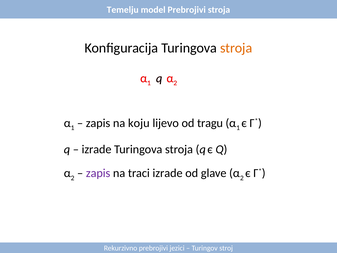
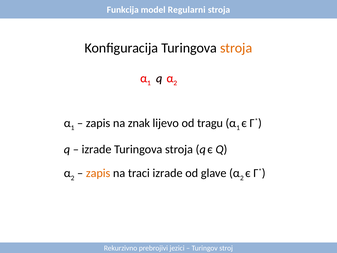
Temelju: Temelju -> Funkcija (123, 10)
model Prebrojivi: Prebrojivi -> Regularni (187, 10)
koju: koju -> znak (139, 123)
zapis colour: purple -> orange (98, 173)
